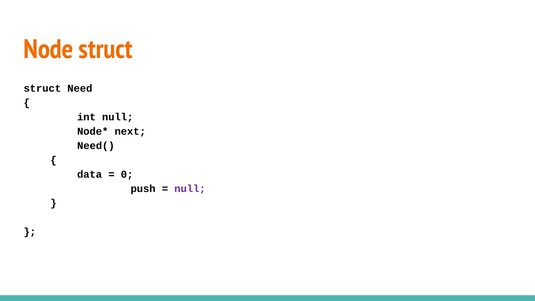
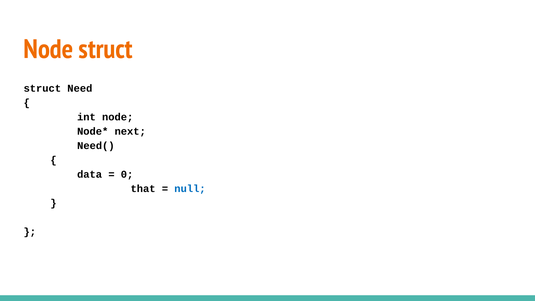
int null: null -> node (118, 117)
push: push -> that (143, 189)
null colour: purple -> blue (190, 189)
